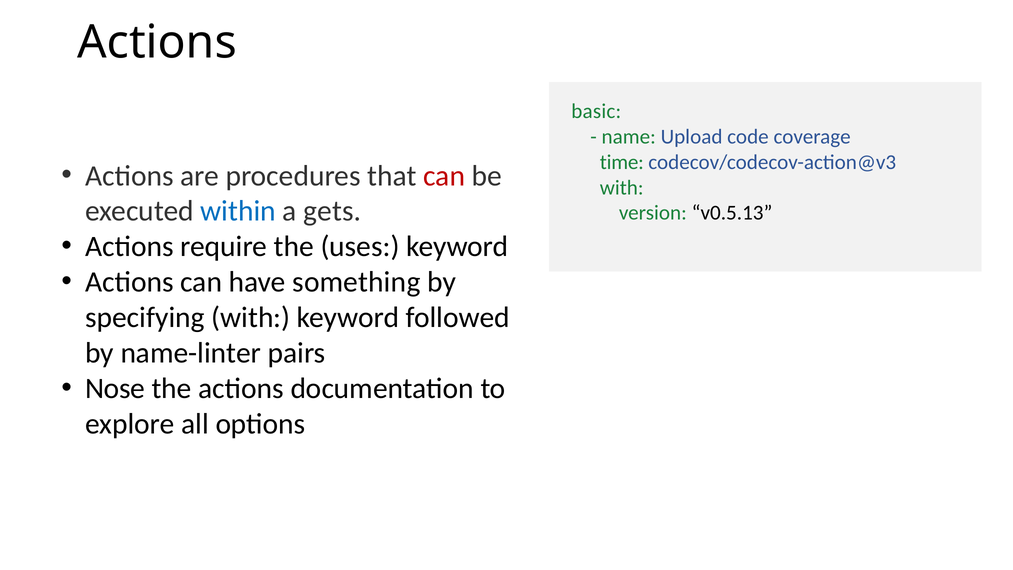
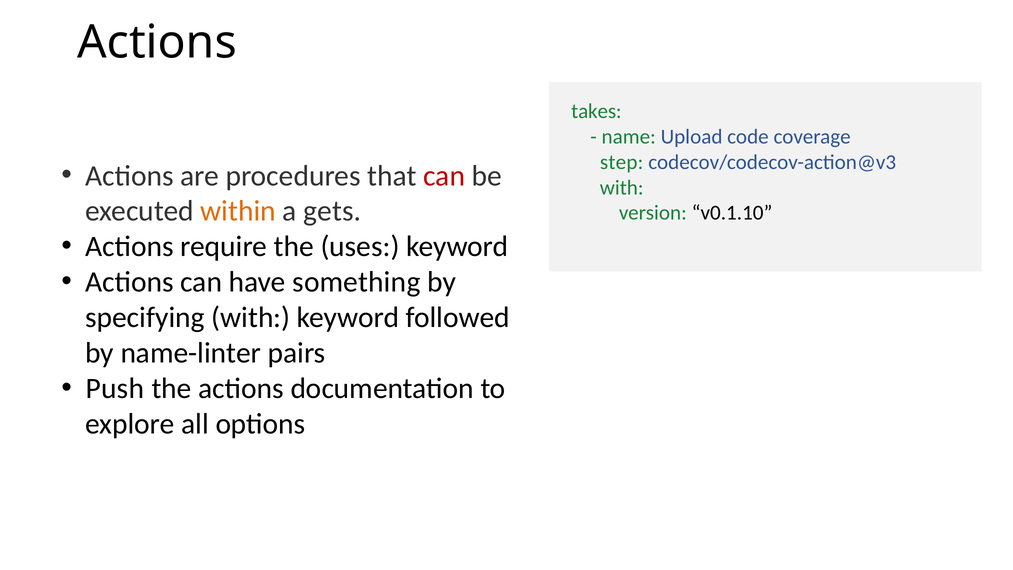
basic: basic -> takes (596, 111)
time: time -> step (622, 162)
within colour: blue -> orange (238, 211)
v0.5.13: v0.5.13 -> v0.1.10 (732, 213)
Nose: Nose -> Push (115, 389)
